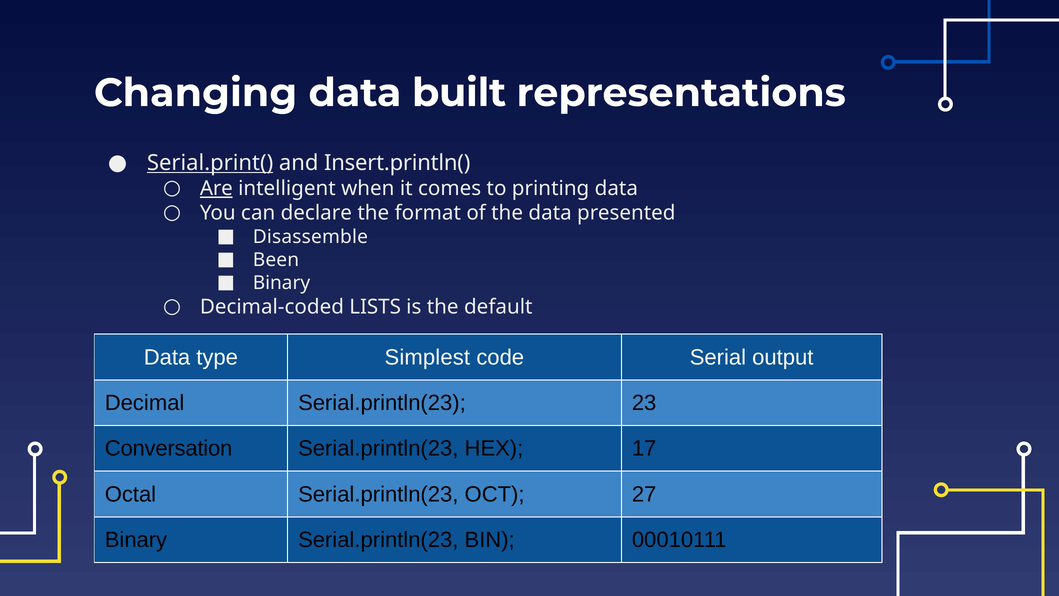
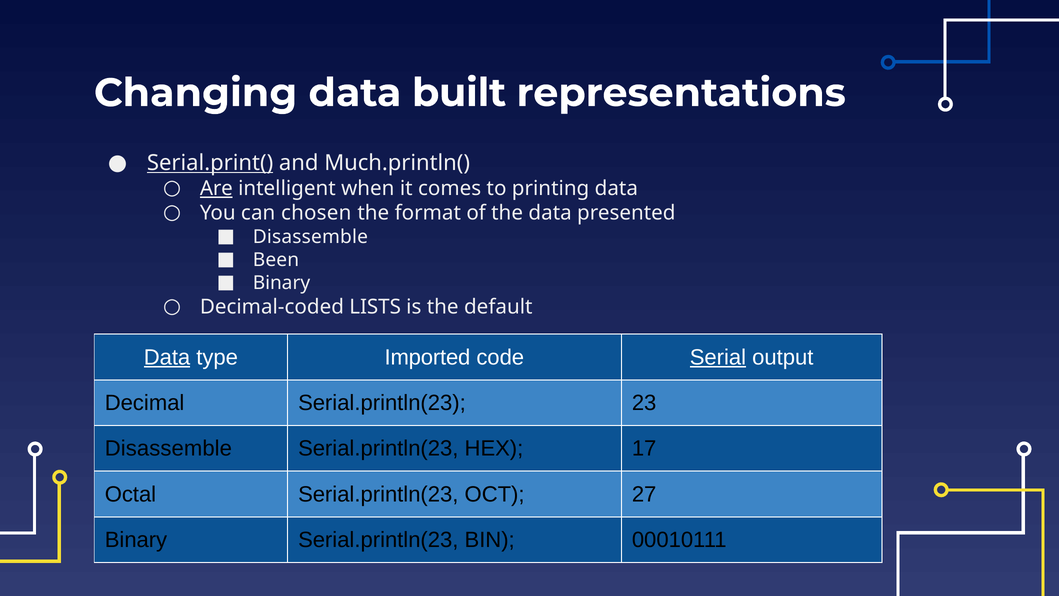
Insert.println(: Insert.println( -> Much.println( (397, 163)
declare: declare -> chosen (316, 213)
Data underline: none -> present (167, 357)
Simplest: Simplest -> Imported (427, 357)
Serial underline: none -> present (718, 357)
Conversation: Conversation -> Disassemble (168, 448)
